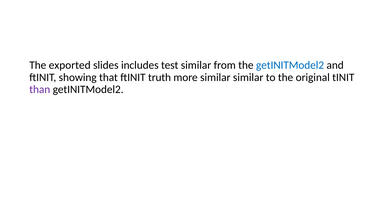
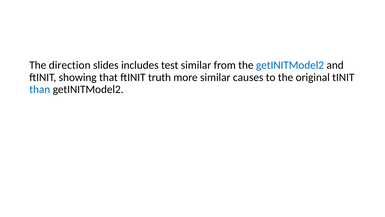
exported: exported -> direction (70, 65)
similar similar: similar -> causes (248, 77)
than colour: purple -> blue (40, 89)
